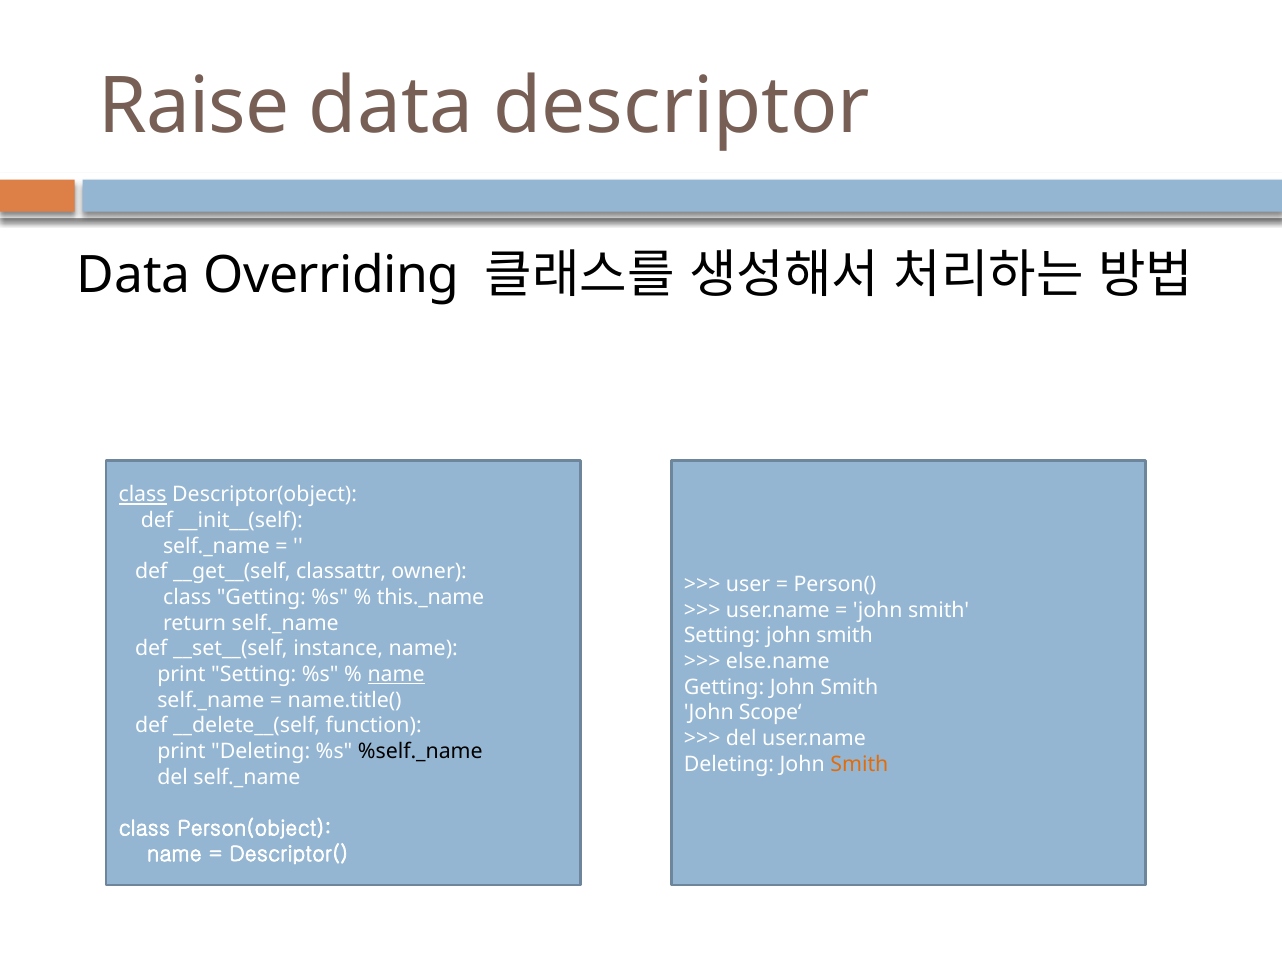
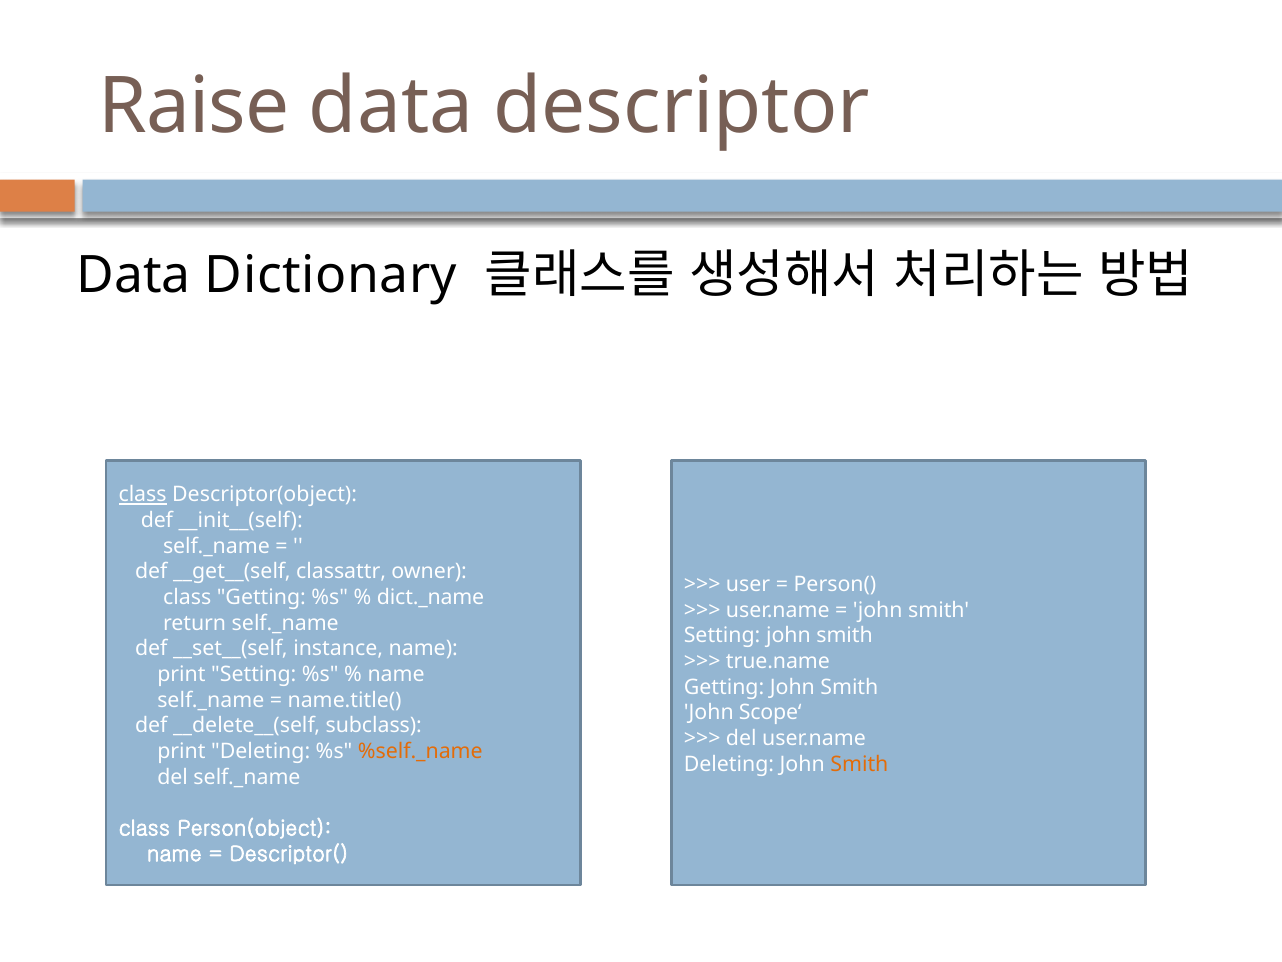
Overriding: Overriding -> Dictionary (331, 275)
this._name: this._name -> dict._name (431, 597)
else.name: else.name -> true.name (778, 661)
name underline: present -> none (396, 674)
function: function -> subclass (374, 725)
%self._name colour: black -> orange (420, 751)
